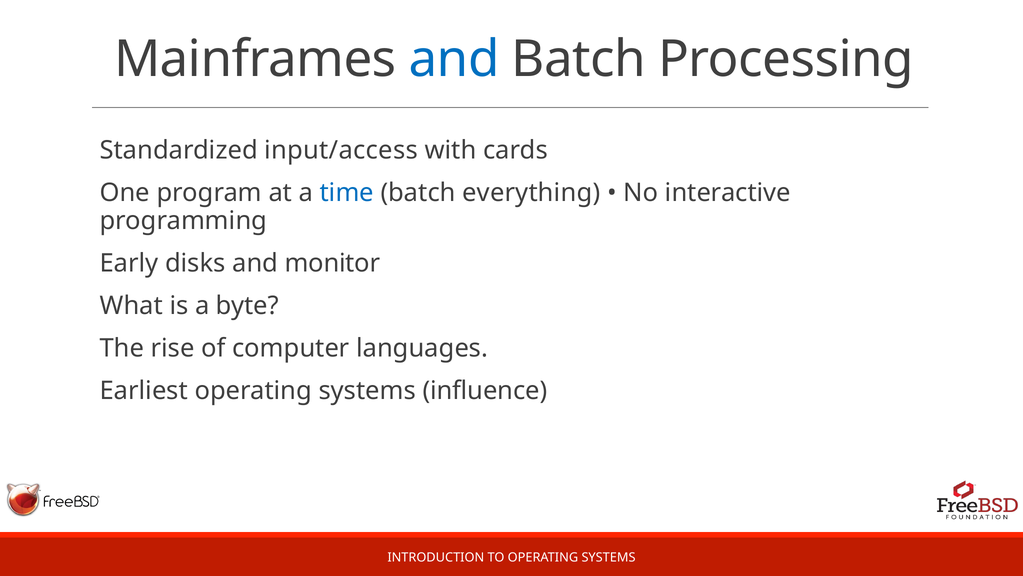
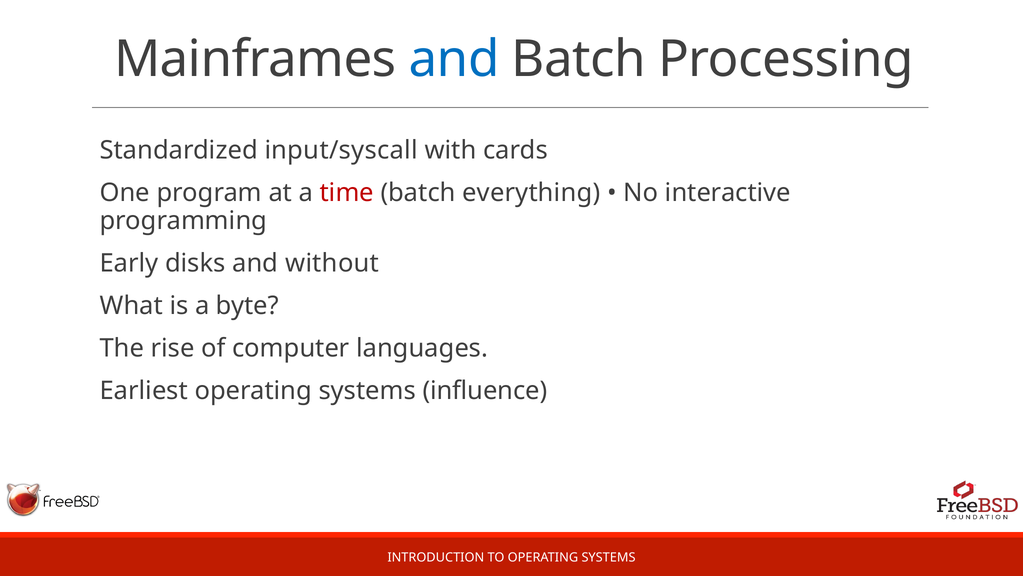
input/access: input/access -> input/syscall (341, 150)
time colour: blue -> red (347, 193)
monitor: monitor -> without (332, 263)
